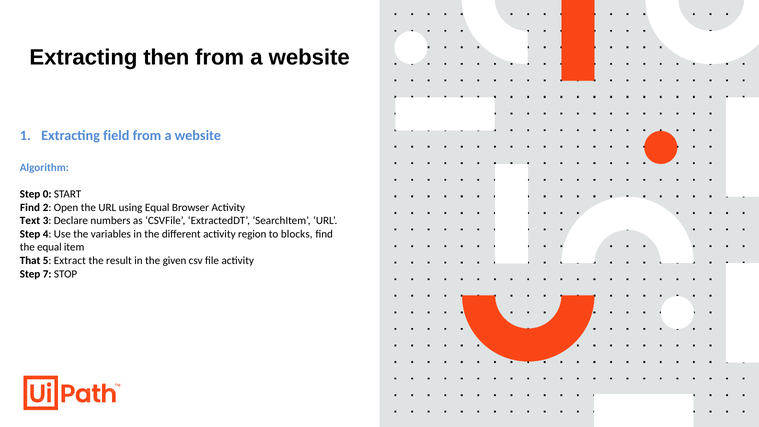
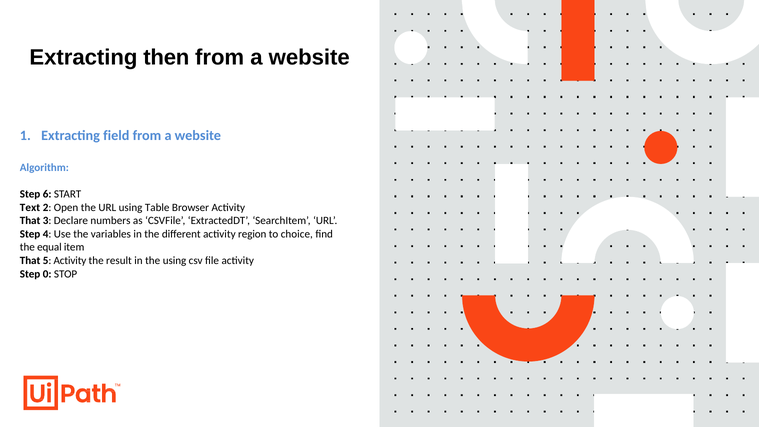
0: 0 -> 6 (47, 194)
Find: Find -> Text (30, 207)
using Equal: Equal -> Table (157, 207)
Text: Text -> That (30, 221)
blocks: blocks -> choice (297, 234)
5 Extract: Extract -> Activity (70, 261)
the given: given -> using (175, 261)
7: 7 -> 0 (47, 274)
